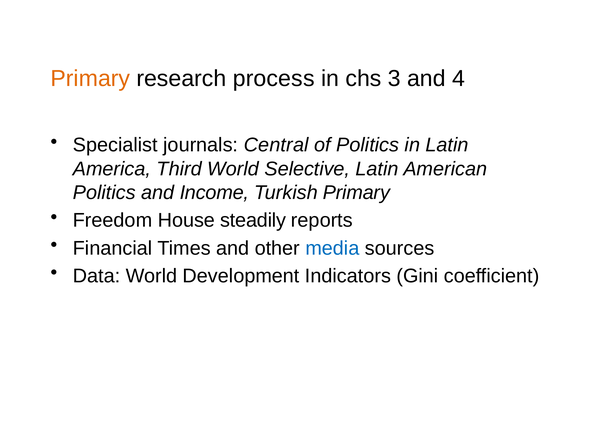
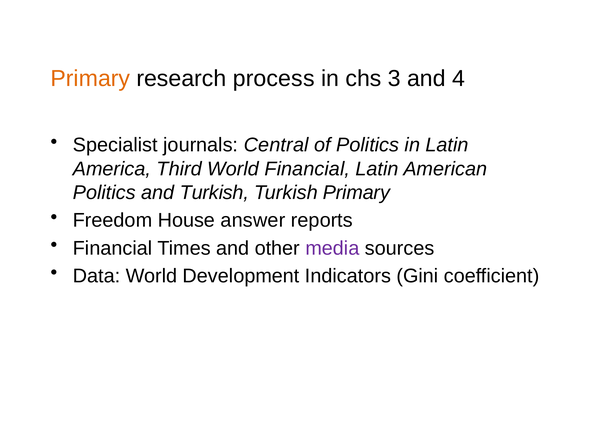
World Selective: Selective -> Financial (307, 169)
and Income: Income -> Turkish (214, 193)
steadily: steadily -> answer (253, 221)
media colour: blue -> purple (332, 248)
